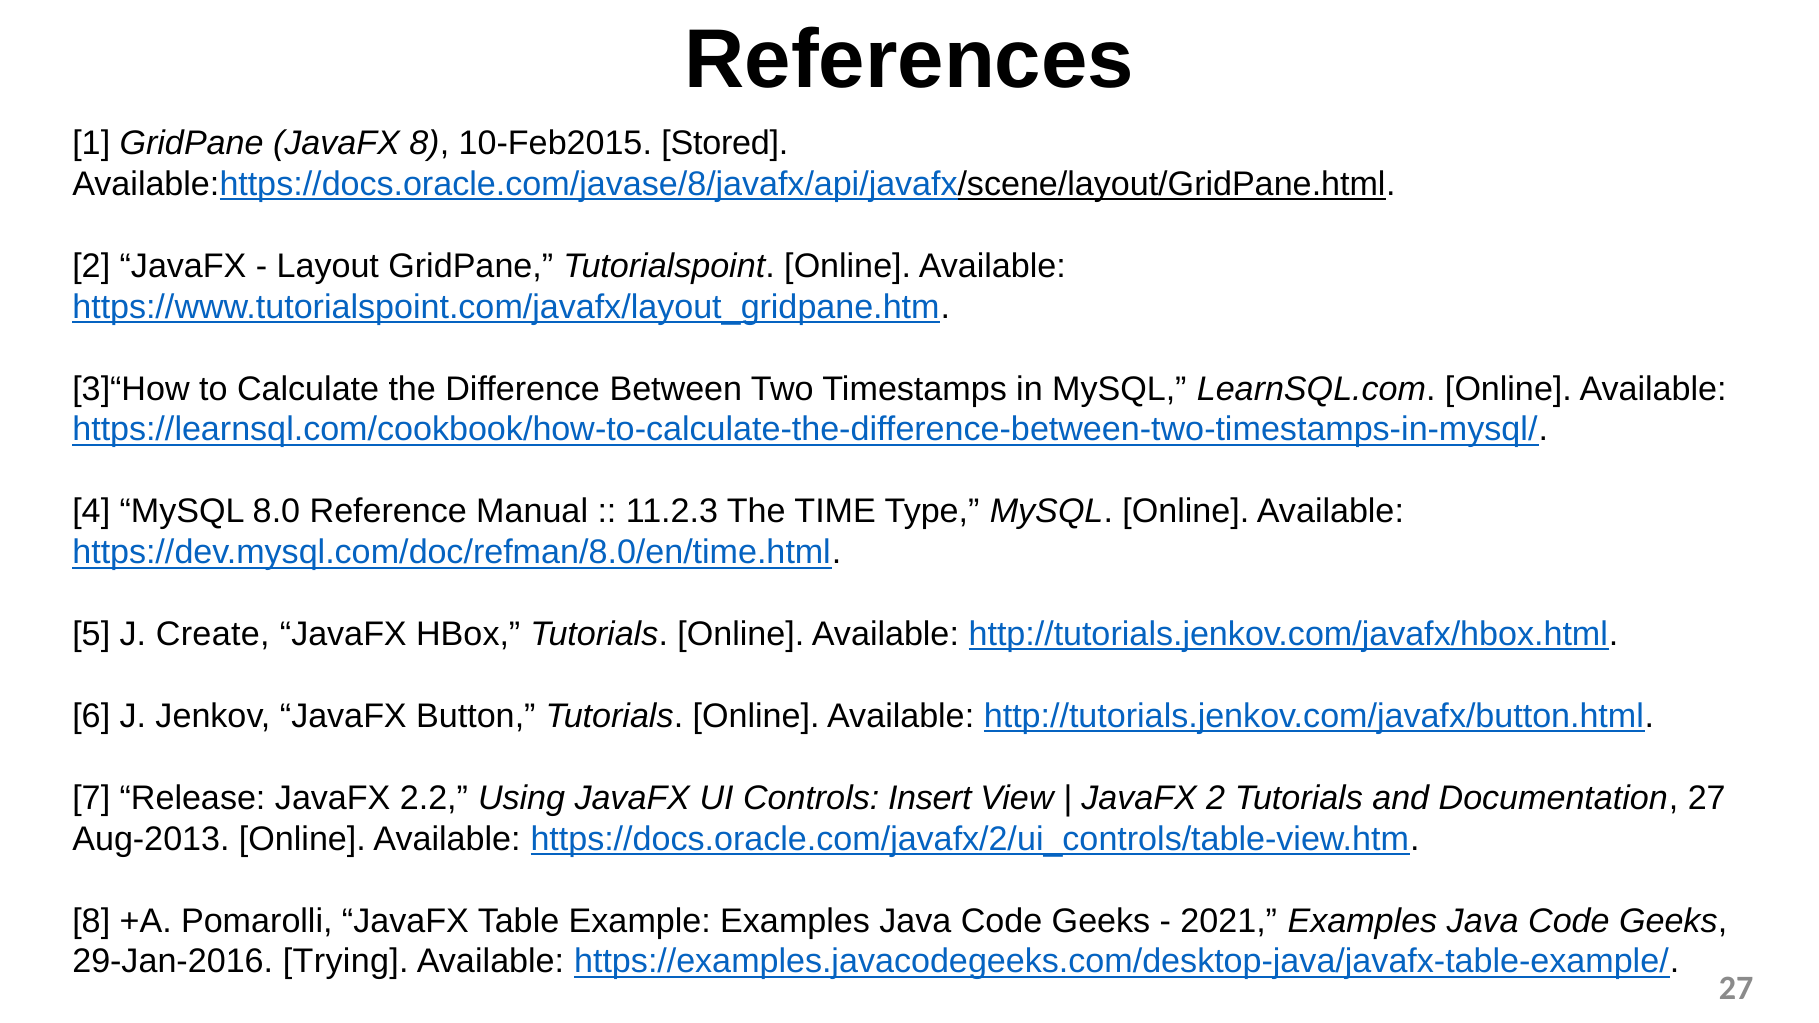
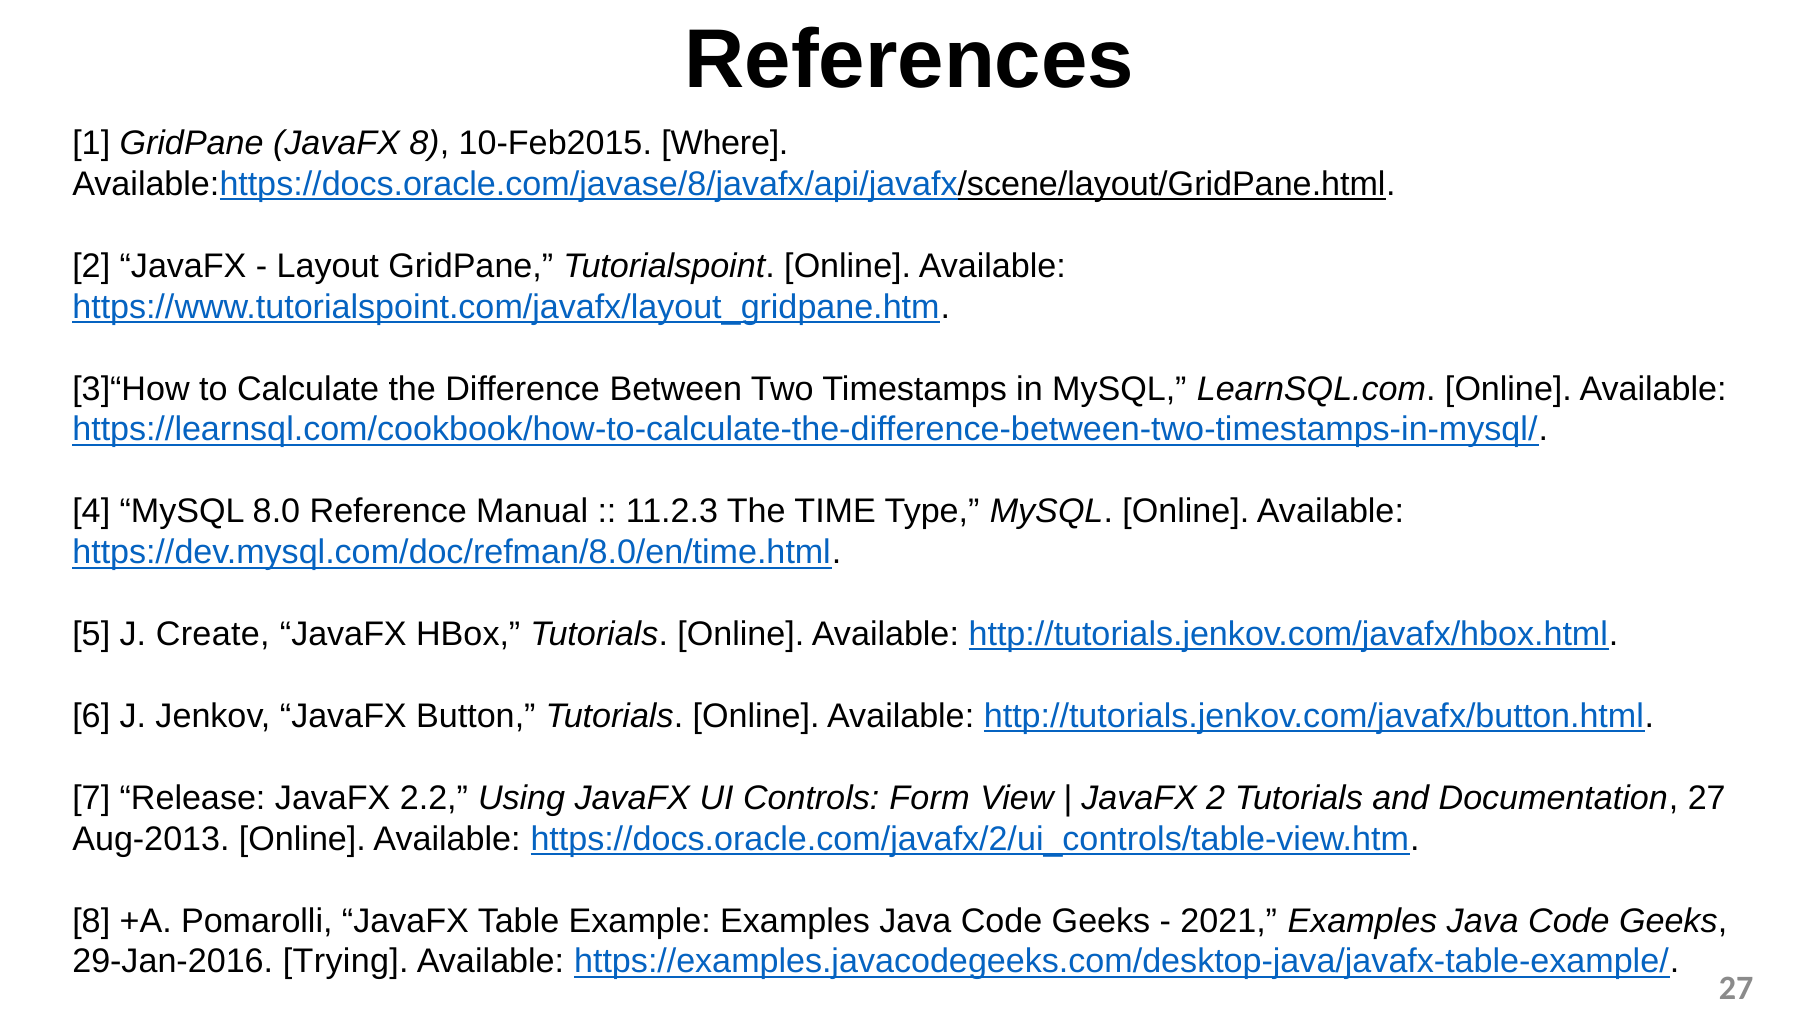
Stored: Stored -> Where (725, 143)
Insert: Insert -> Form (930, 798)
